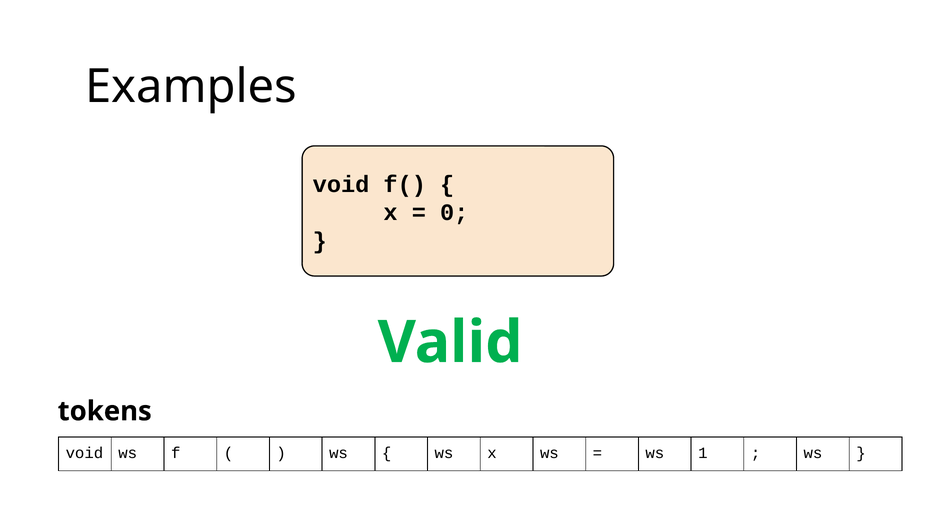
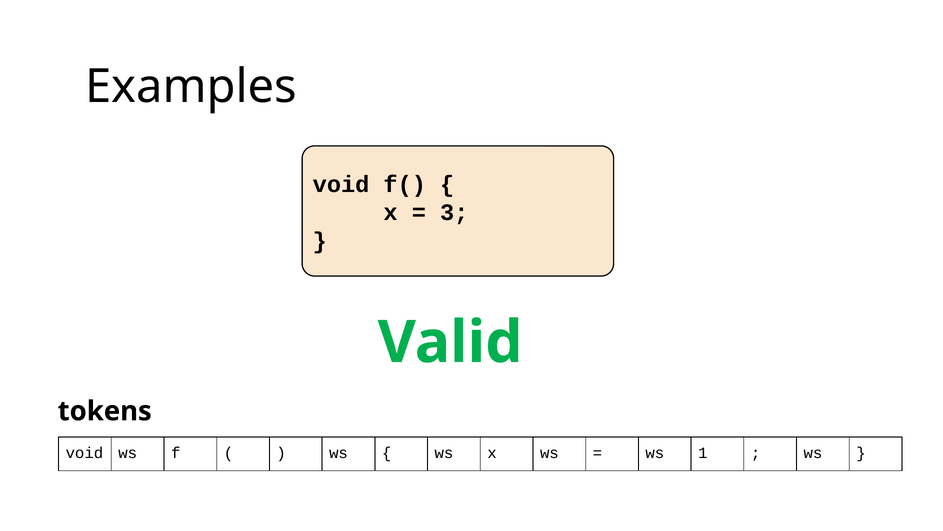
0: 0 -> 3 (454, 212)
